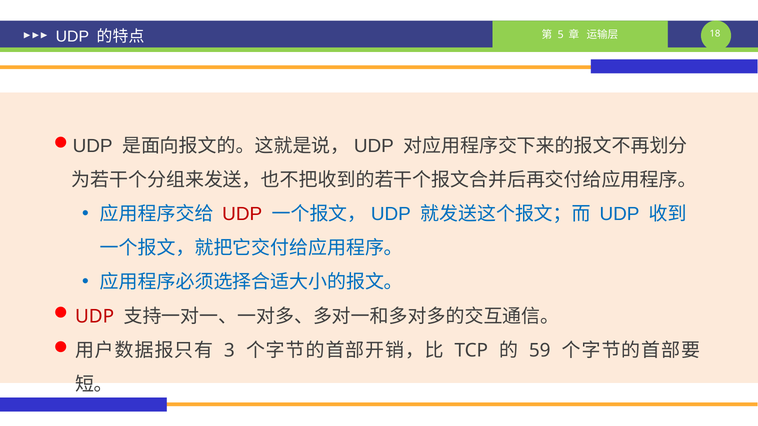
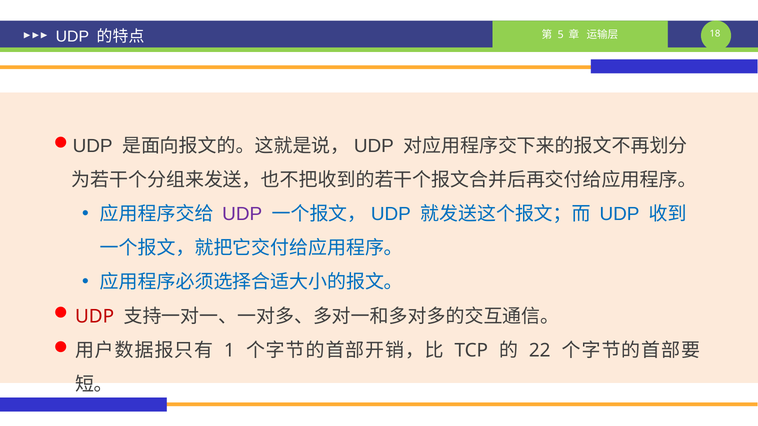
UDP colour: red -> purple (242, 214)
3: 3 -> 1 (229, 351)
59: 59 -> 22 (540, 351)
